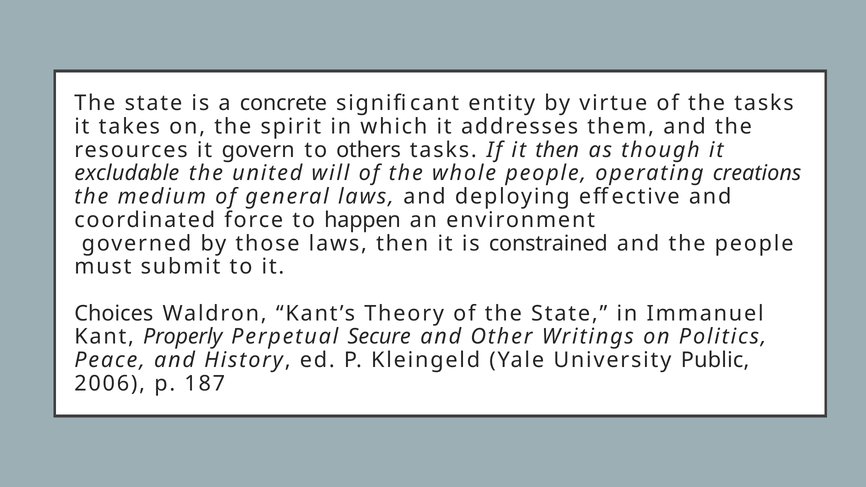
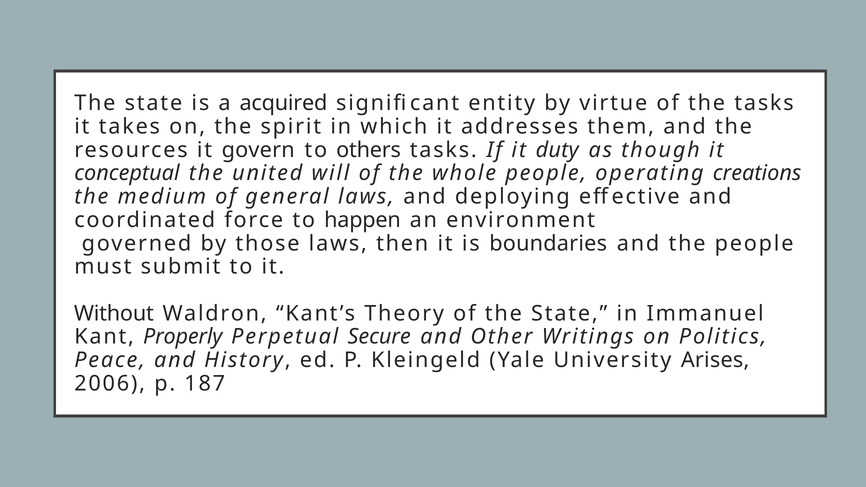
concrete: concrete -> acquired (283, 103)
it then: then -> duty (557, 150)
excludable: excludable -> conceptual (127, 173)
constrained: constrained -> boundaries (548, 243)
Choices: Choices -> Without (114, 314)
Public: Public -> Arises (715, 360)
